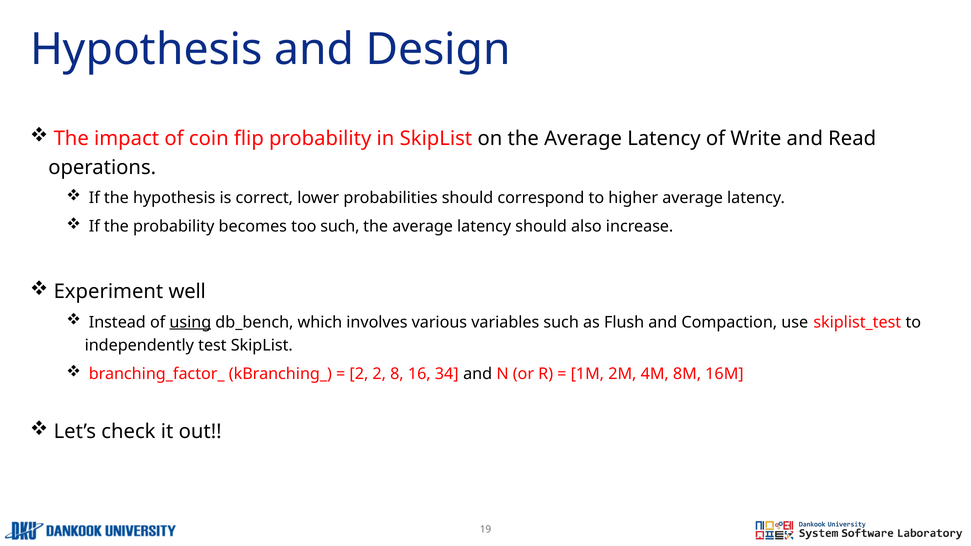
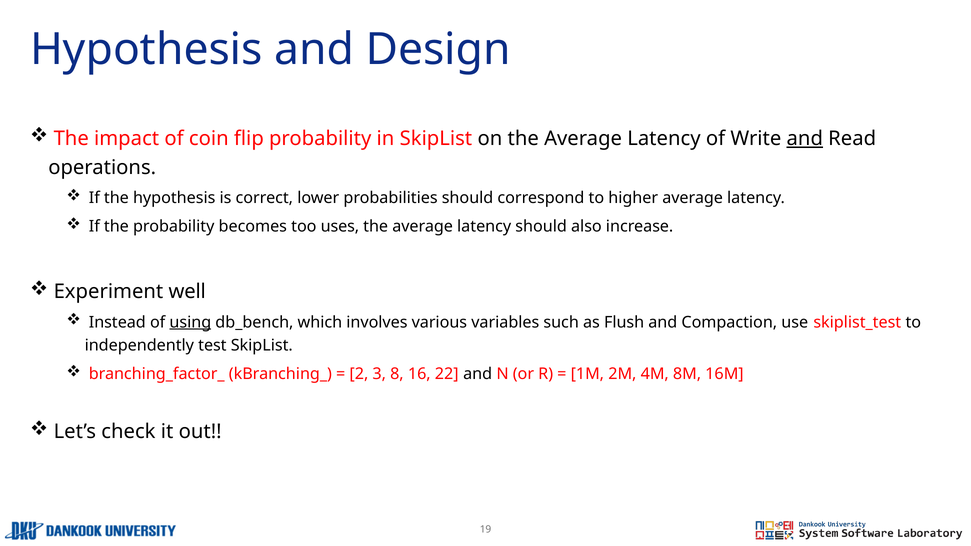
and underline: none -> present (805, 139)
too such: such -> uses (340, 226)
2 2: 2 -> 3 (379, 374)
34: 34 -> 22 (447, 374)
